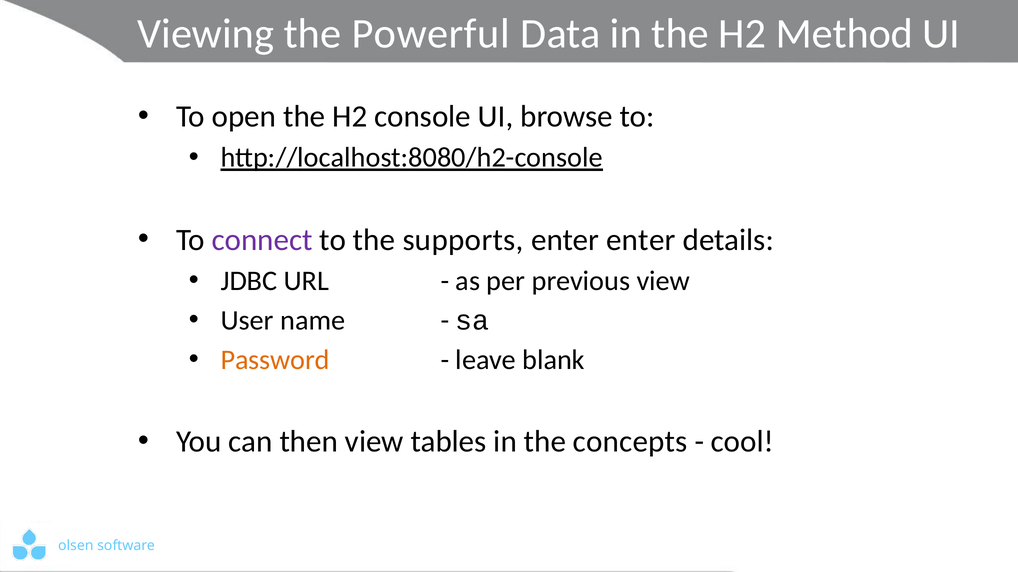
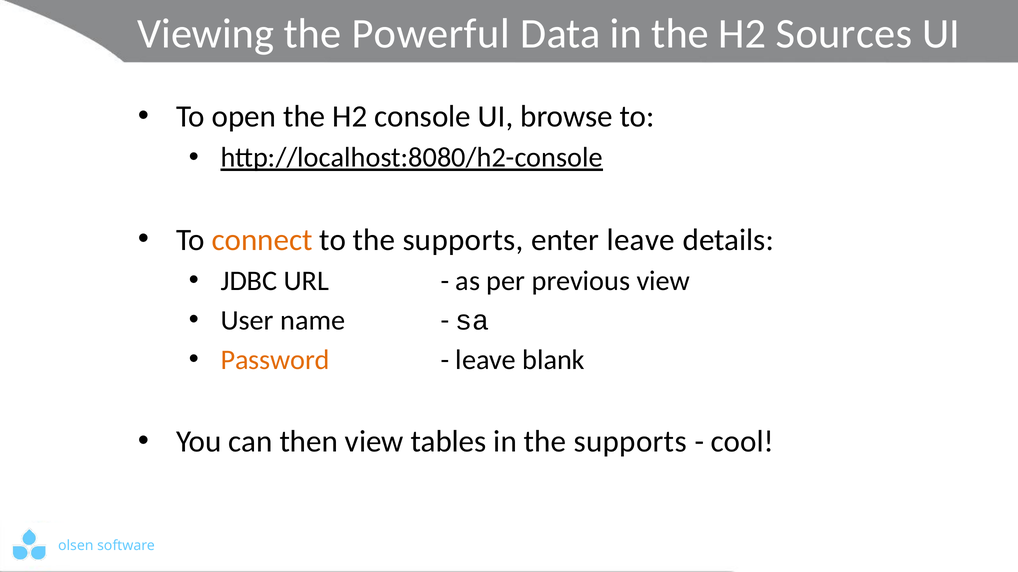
Method: Method -> Sources (844, 34)
connect colour: purple -> orange (262, 240)
enter enter: enter -> leave (641, 240)
in the concepts: concepts -> supports (630, 442)
